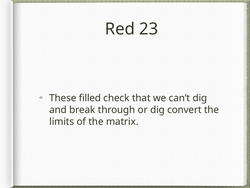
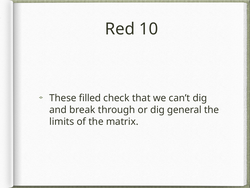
23: 23 -> 10 (149, 29)
convert: convert -> general (184, 110)
